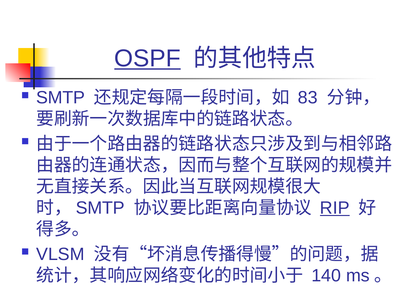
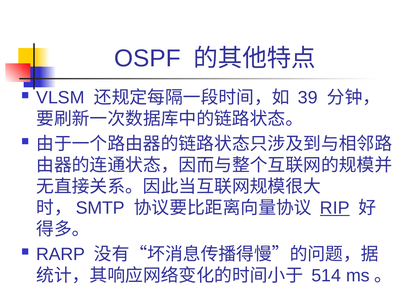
OSPF underline: present -> none (147, 58)
SMTP: SMTP -> VLSM (60, 98)
83: 83 -> 39 (308, 98)
VLSM: VLSM -> RARP (60, 254)
140: 140 -> 514 (326, 276)
